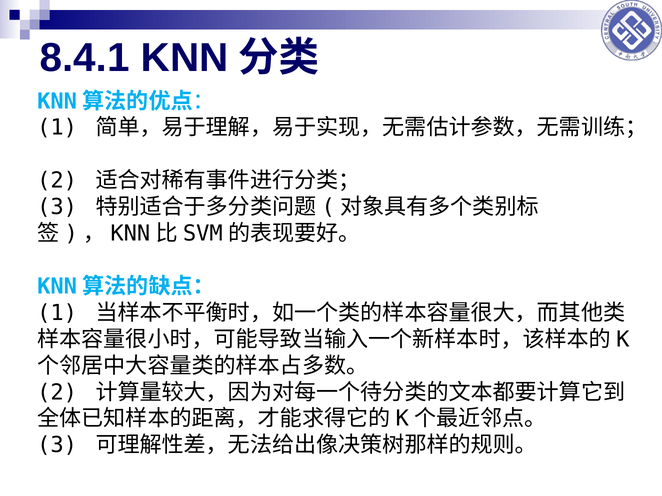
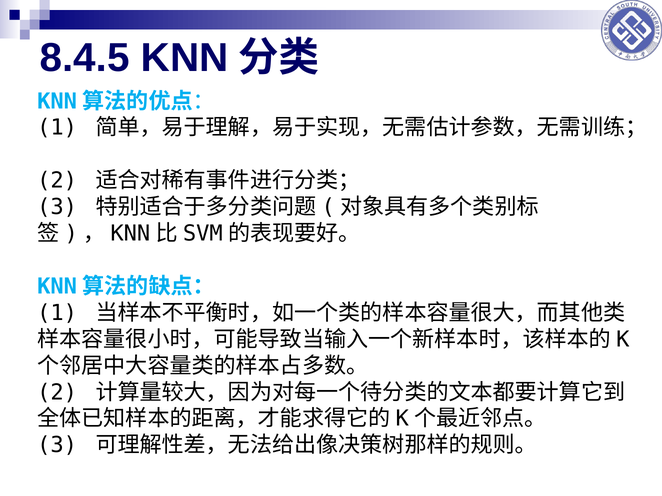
8.4.1: 8.4.1 -> 8.4.5 (85, 58)
